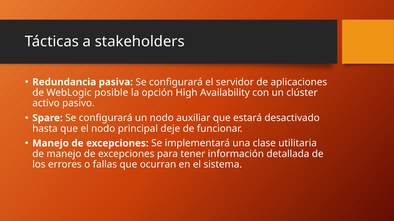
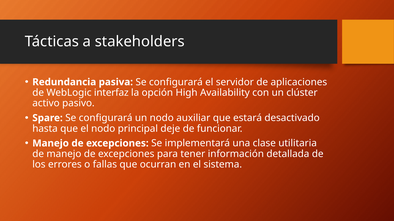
posible: posible -> interfaz (111, 93)
